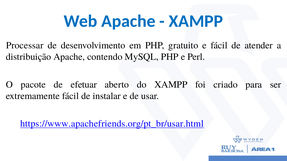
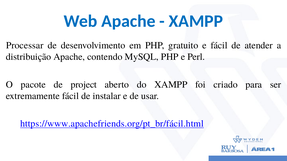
efetuar: efetuar -> project (84, 85)
https://www.apachefriends.org/pt_br/usar.html: https://www.apachefriends.org/pt_br/usar.html -> https://www.apachefriends.org/pt_br/fácil.html (112, 124)
